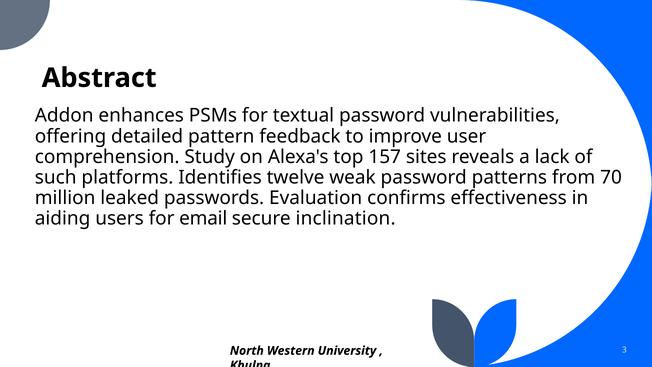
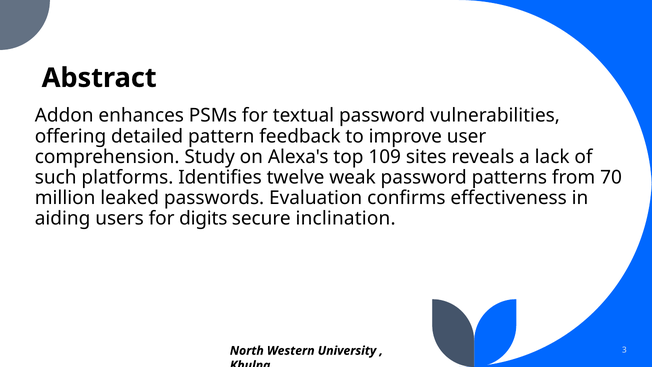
157: 157 -> 109 (385, 157)
email: email -> digits (203, 218)
